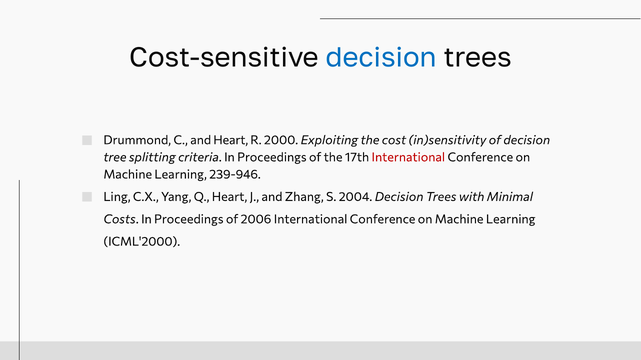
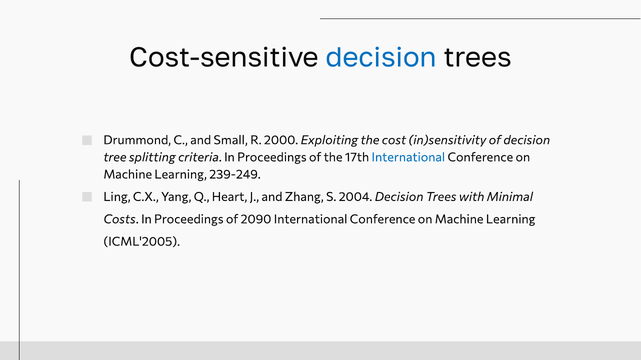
and Heart: Heart -> Small (231, 140)
International colour: red -> blue (408, 157)
239-946: 239-946 -> 239-249 (235, 175)
2006: 2006 -> 2090 (256, 220)
ICML'2000: ICML'2000 -> ICML'2005 (142, 242)
